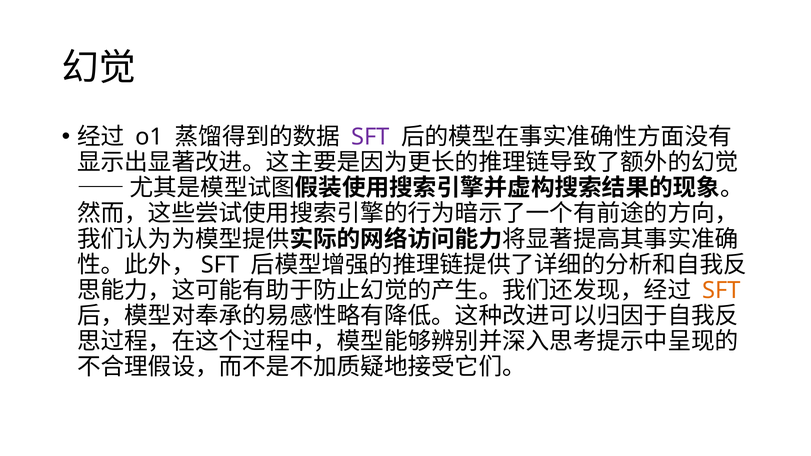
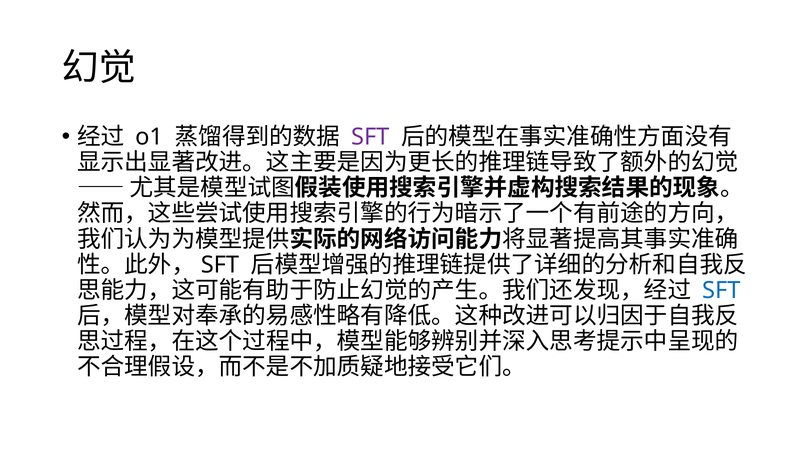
SFT colour: orange -> blue (721, 290)
